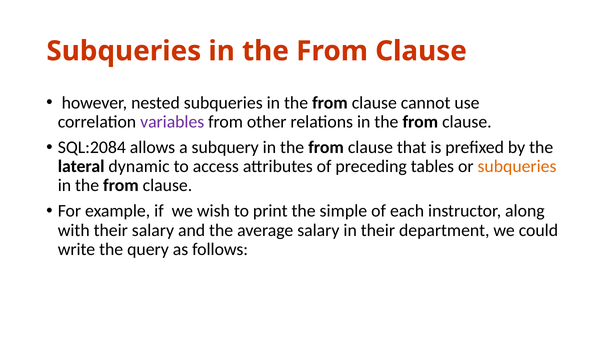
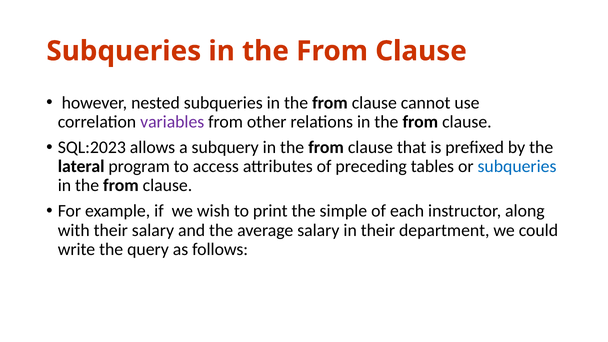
SQL:2084: SQL:2084 -> SQL:2023 (92, 147)
dynamic: dynamic -> program (139, 166)
subqueries colour: orange -> blue (517, 166)
